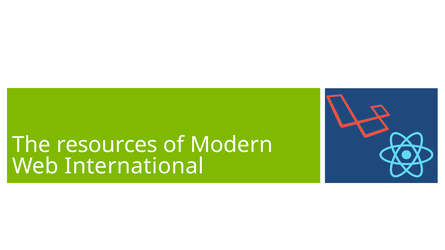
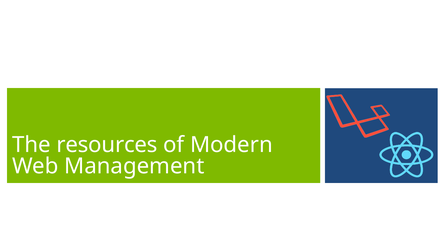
International: International -> Management (134, 167)
